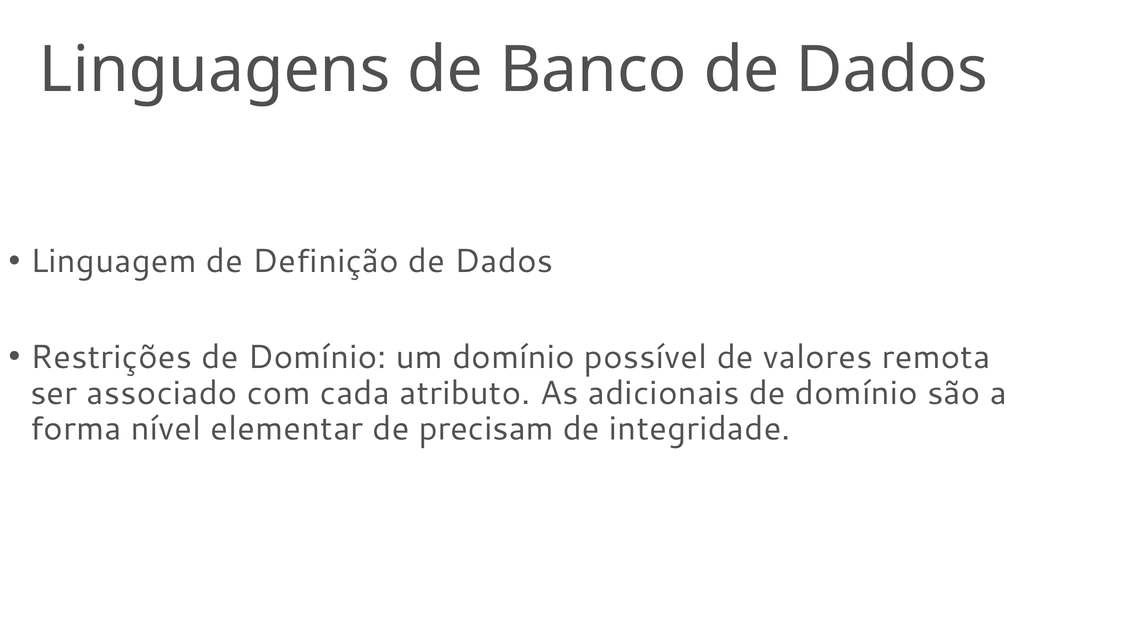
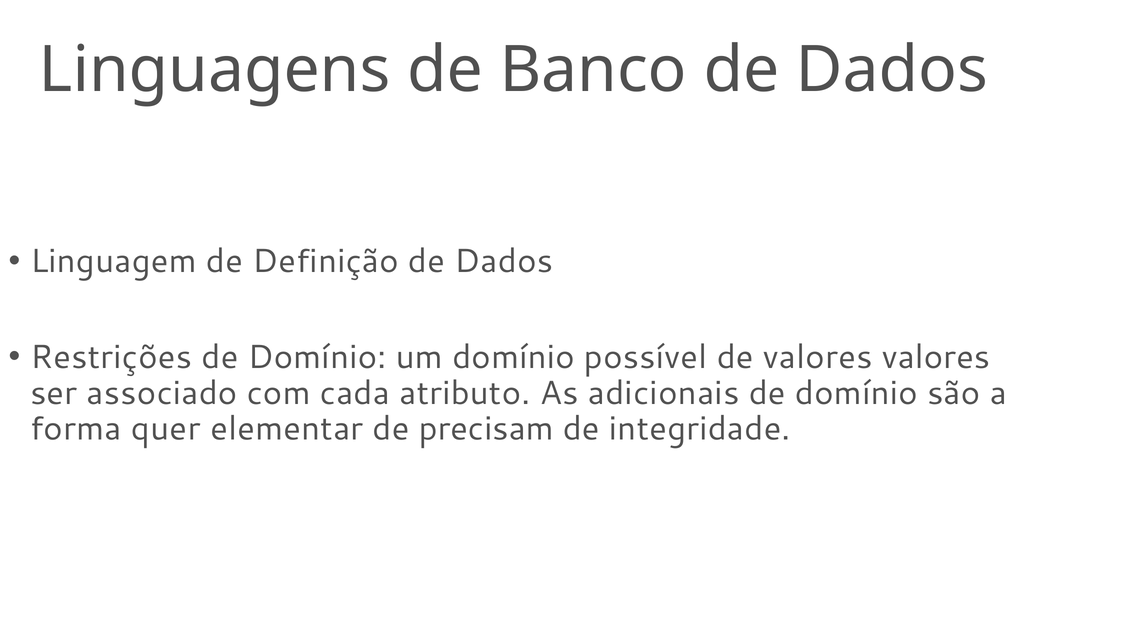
valores remota: remota -> valores (936, 357)
nível: nível -> quer (166, 429)
